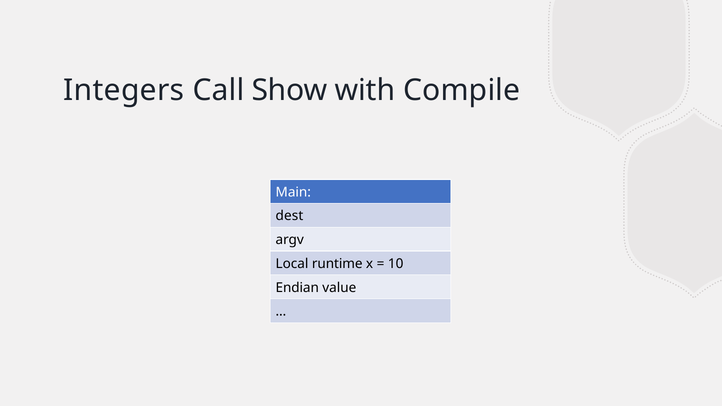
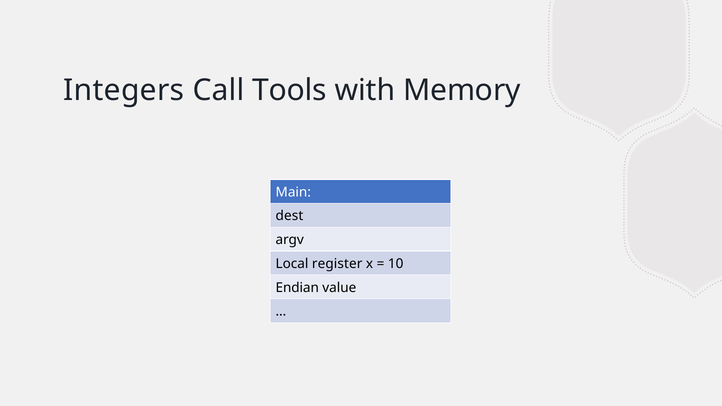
Show: Show -> Tools (289, 90)
Compile: Compile -> Memory (462, 90)
runtime: runtime -> register (337, 264)
